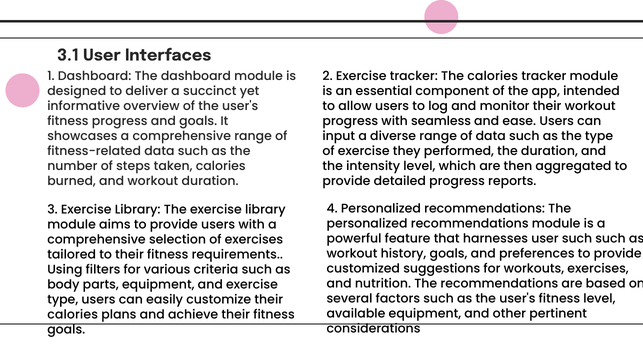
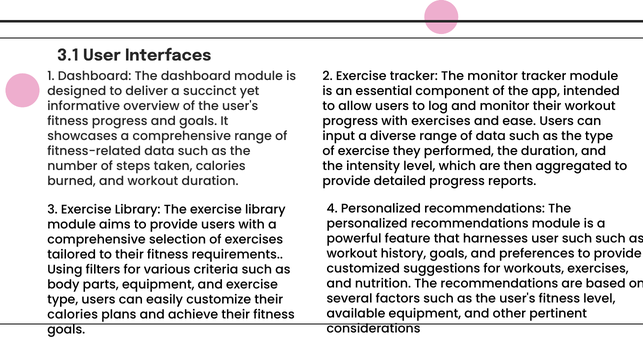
The calories: calories -> monitor (493, 76)
with seamless: seamless -> exercises (441, 121)
